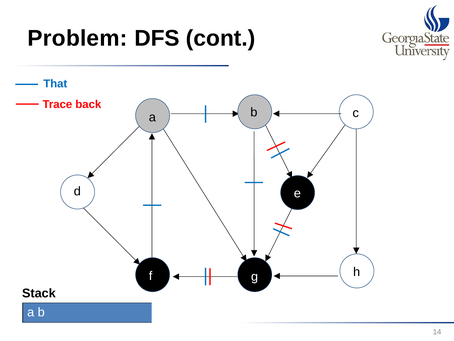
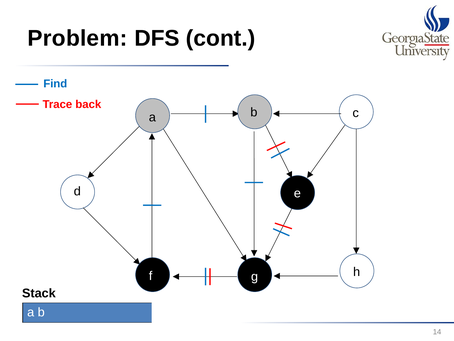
That: That -> Find (55, 84)
